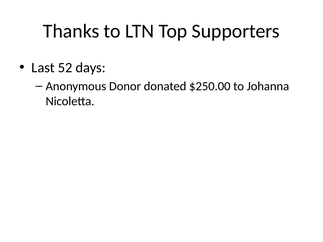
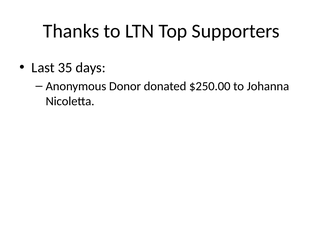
52: 52 -> 35 (65, 68)
